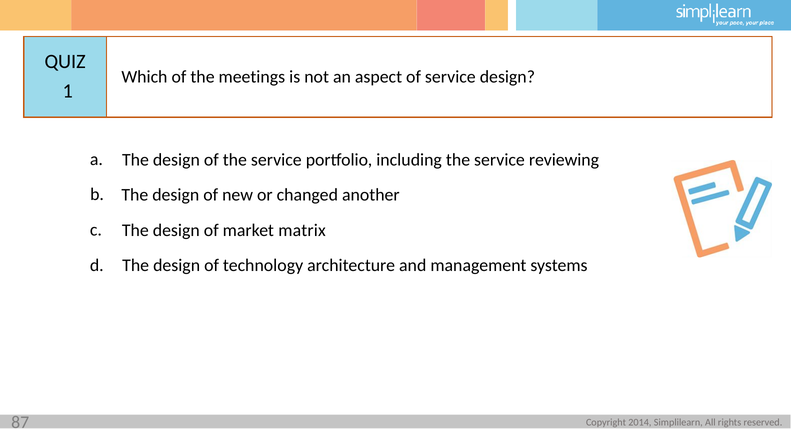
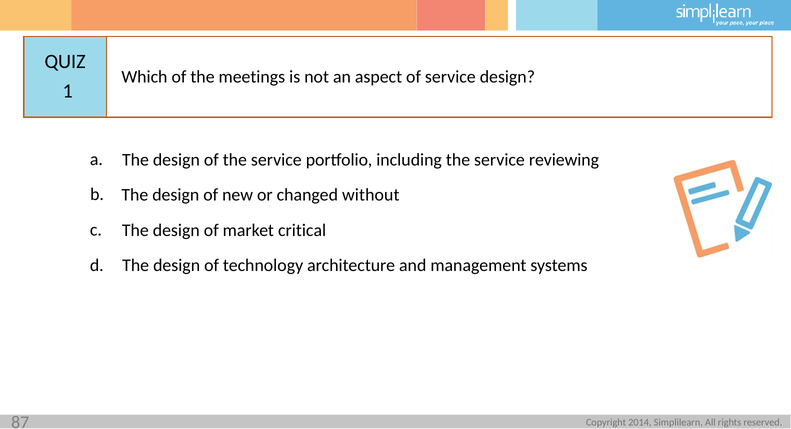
another: another -> without (371, 195)
matrix: matrix -> critical (302, 230)
